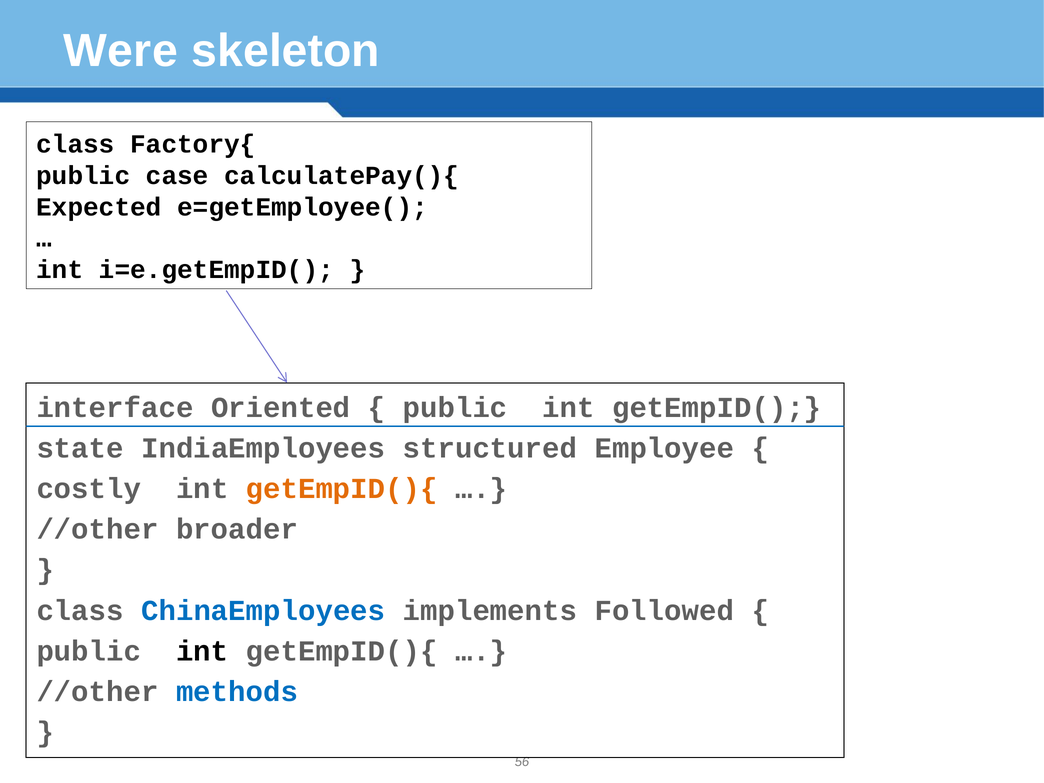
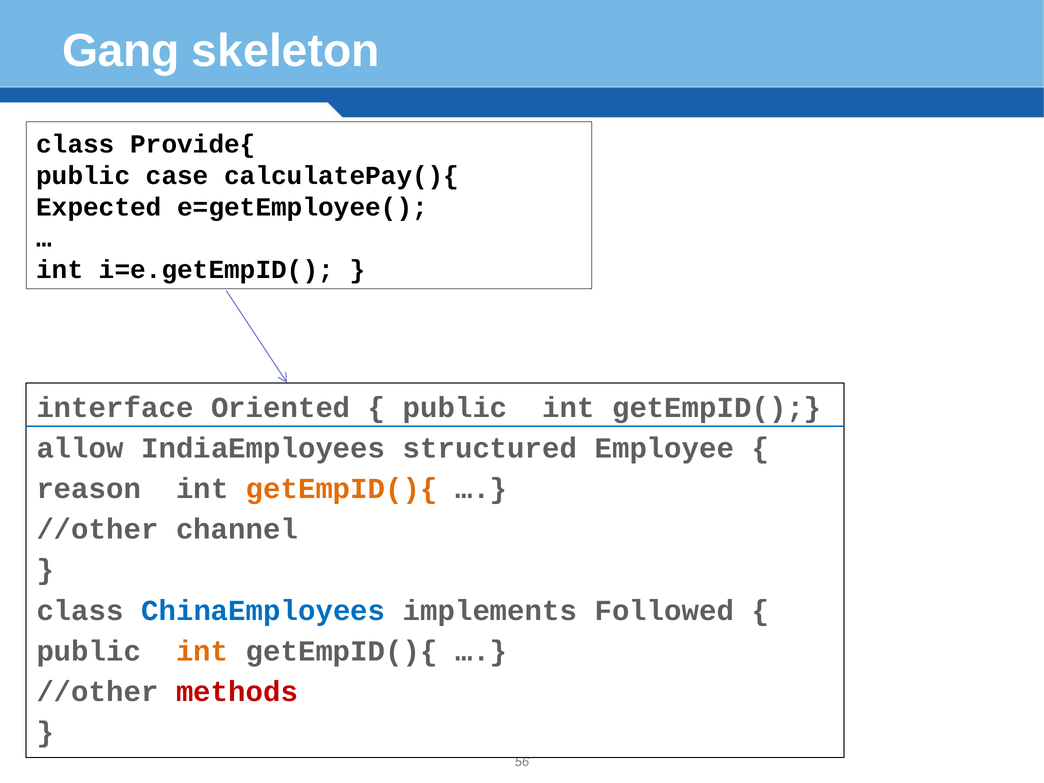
Were: Were -> Gang (121, 51)
Factory{: Factory{ -> Provide{ (193, 144)
state: state -> allow (80, 448)
costly: costly -> reason (89, 489)
broader: broader -> channel (237, 529)
int colour: black -> orange (202, 651)
methods colour: blue -> red (237, 692)
